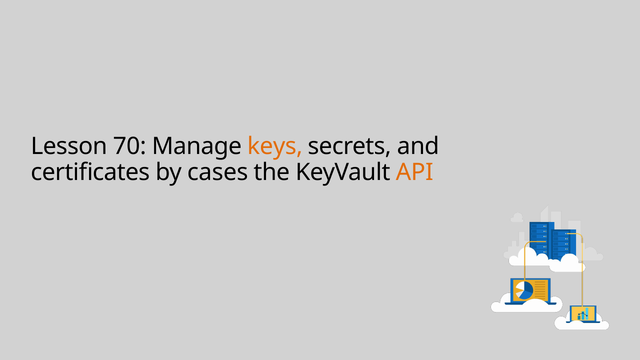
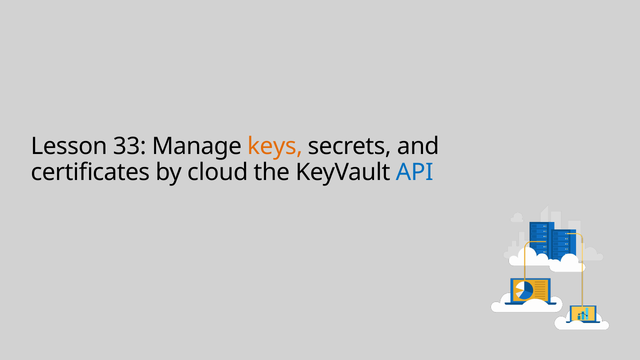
70: 70 -> 33 (130, 146)
cases: cases -> cloud (218, 172)
API colour: orange -> blue (415, 172)
